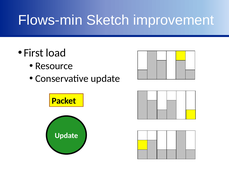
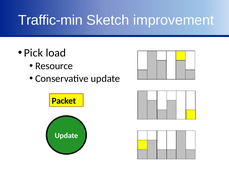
Flows-min: Flows-min -> Traffic-min (50, 20)
First: First -> Pick (33, 53)
